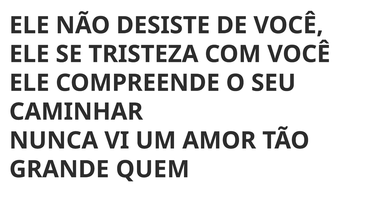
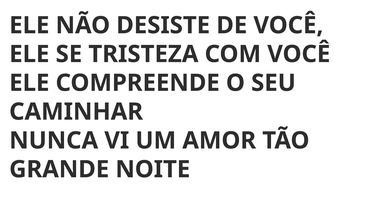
QUEM: QUEM -> NOITE (153, 169)
